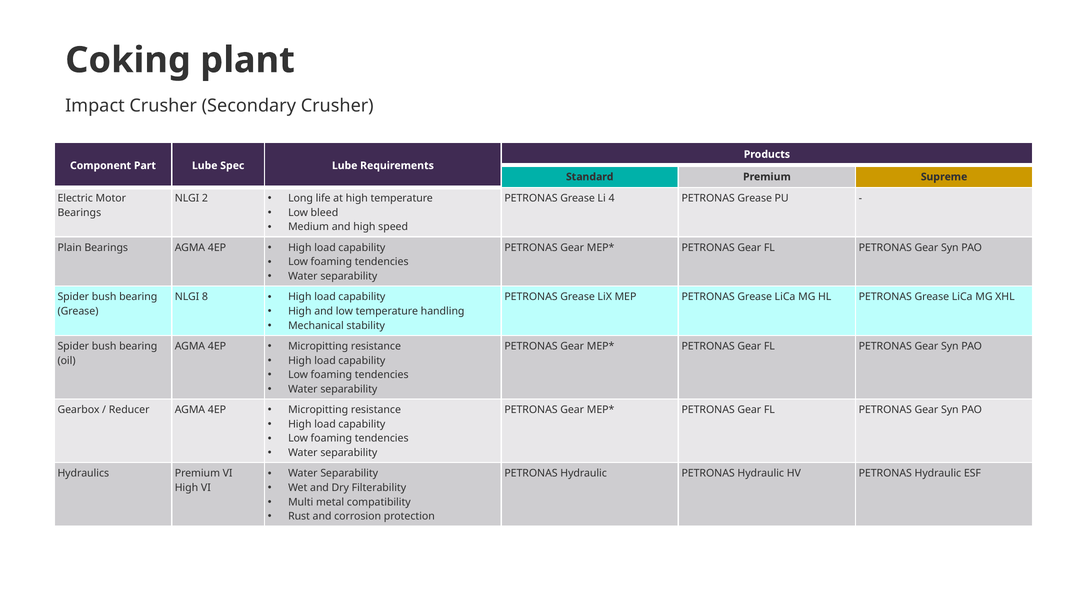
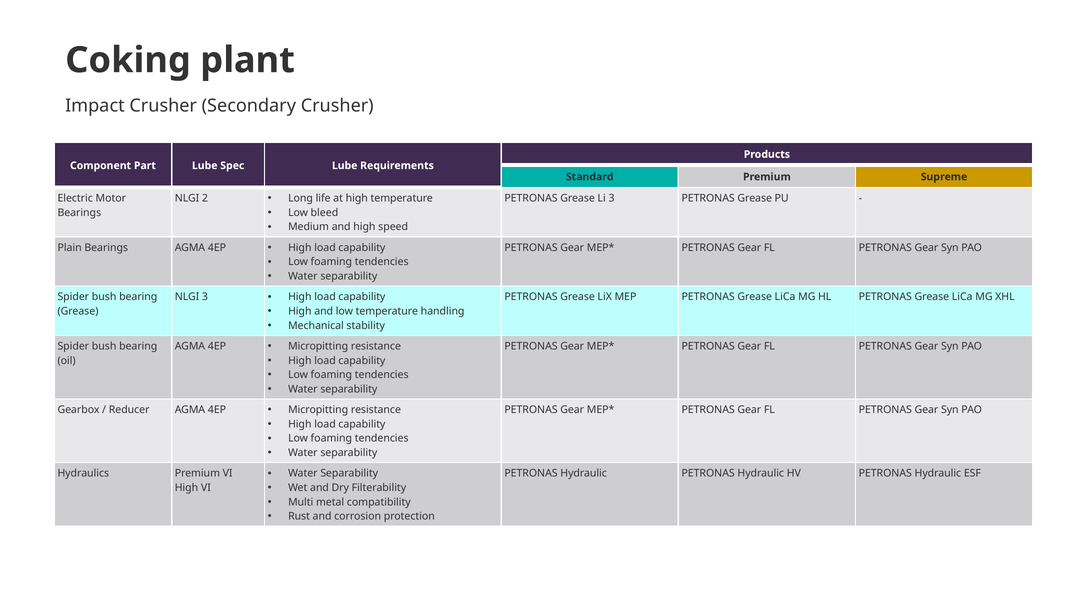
Li 4: 4 -> 3 (612, 199)
NLGI 8: 8 -> 3 (205, 297)
